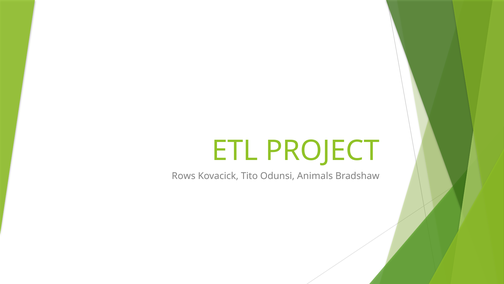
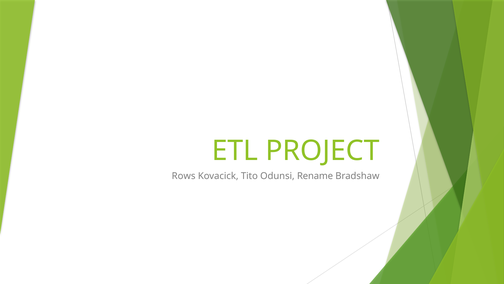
Animals: Animals -> Rename (315, 176)
